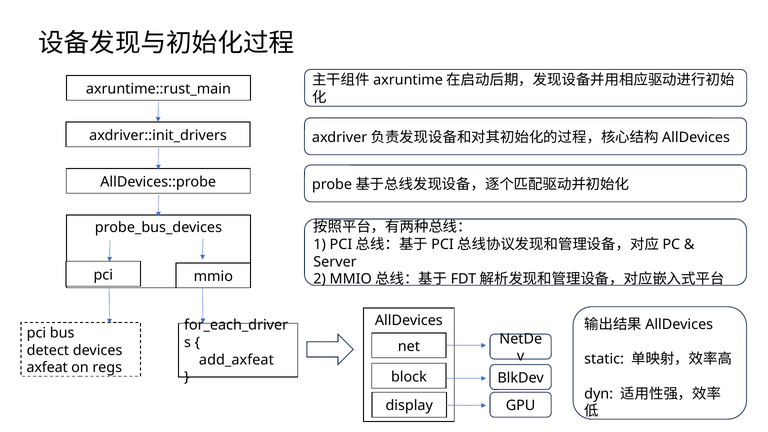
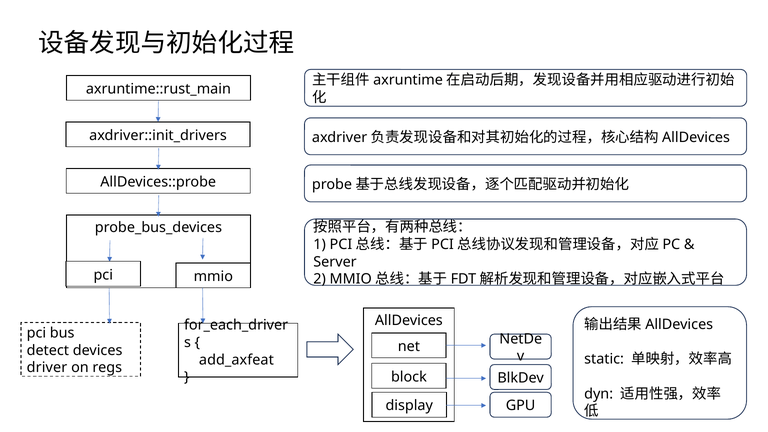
axfeat: axfeat -> driver (47, 368)
